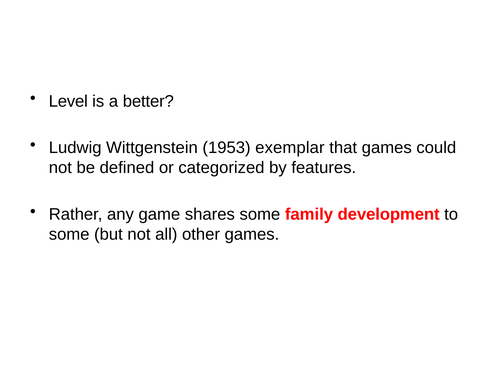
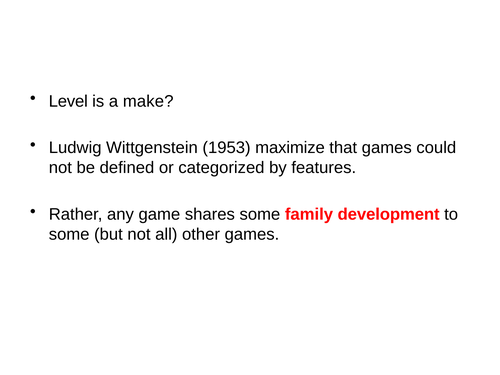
better: better -> make (148, 101)
exemplar: exemplar -> maximize (290, 148)
